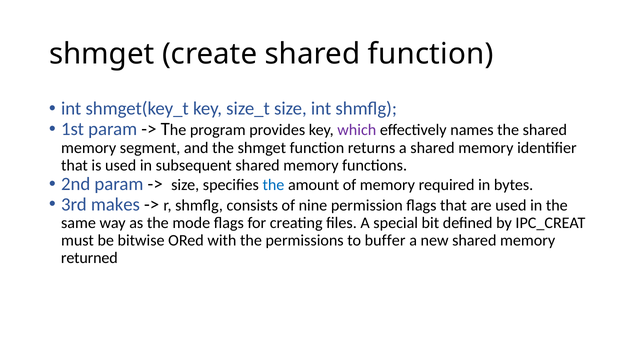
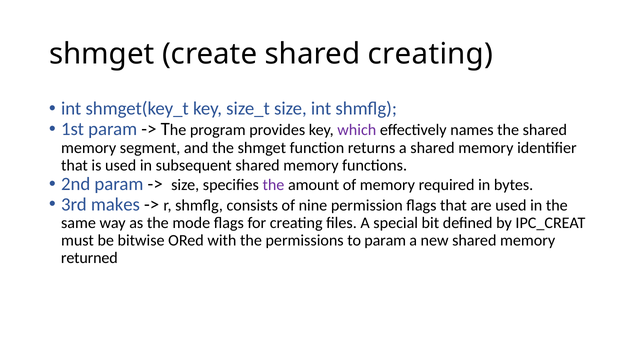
shared function: function -> creating (431, 54)
the colour: blue -> purple (273, 185)
to buffer: buffer -> param (385, 241)
